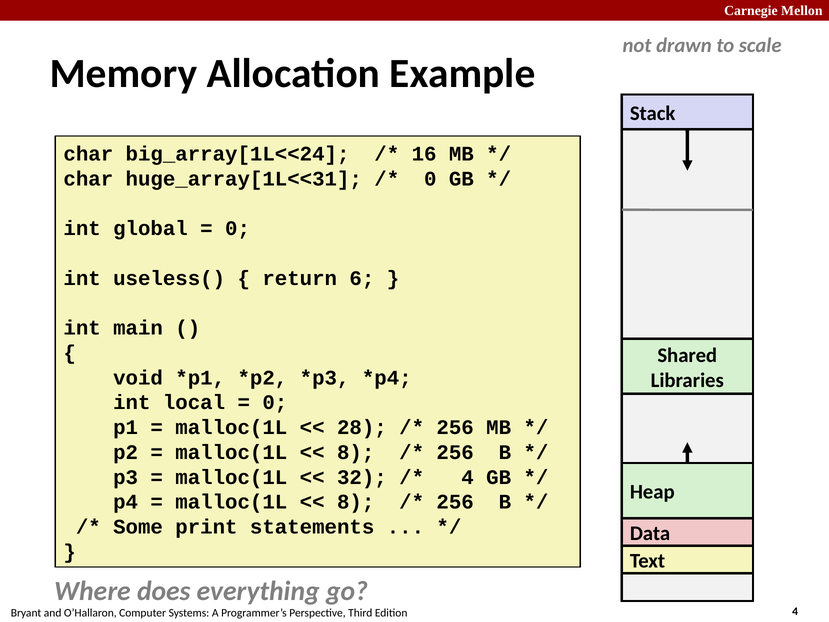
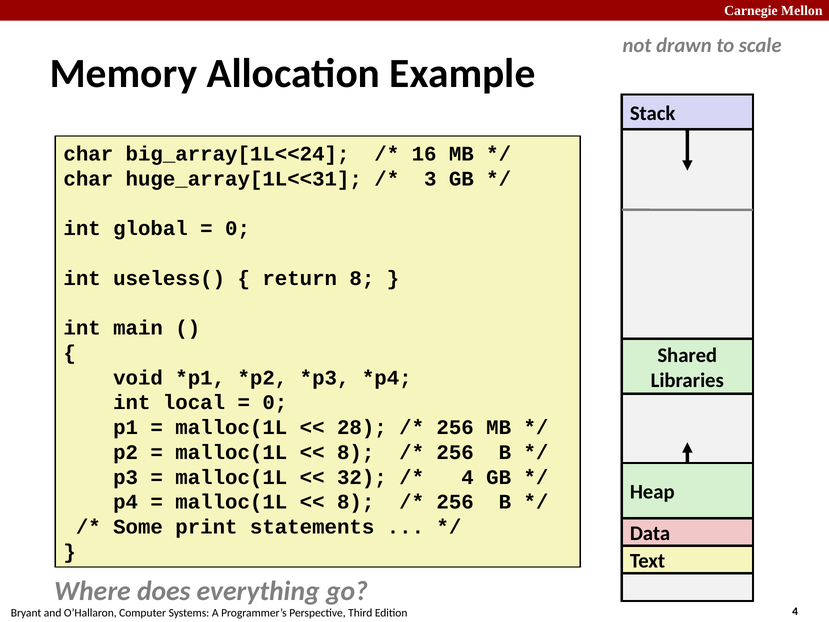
0: 0 -> 3 (430, 179)
return 6: 6 -> 8 (362, 278)
